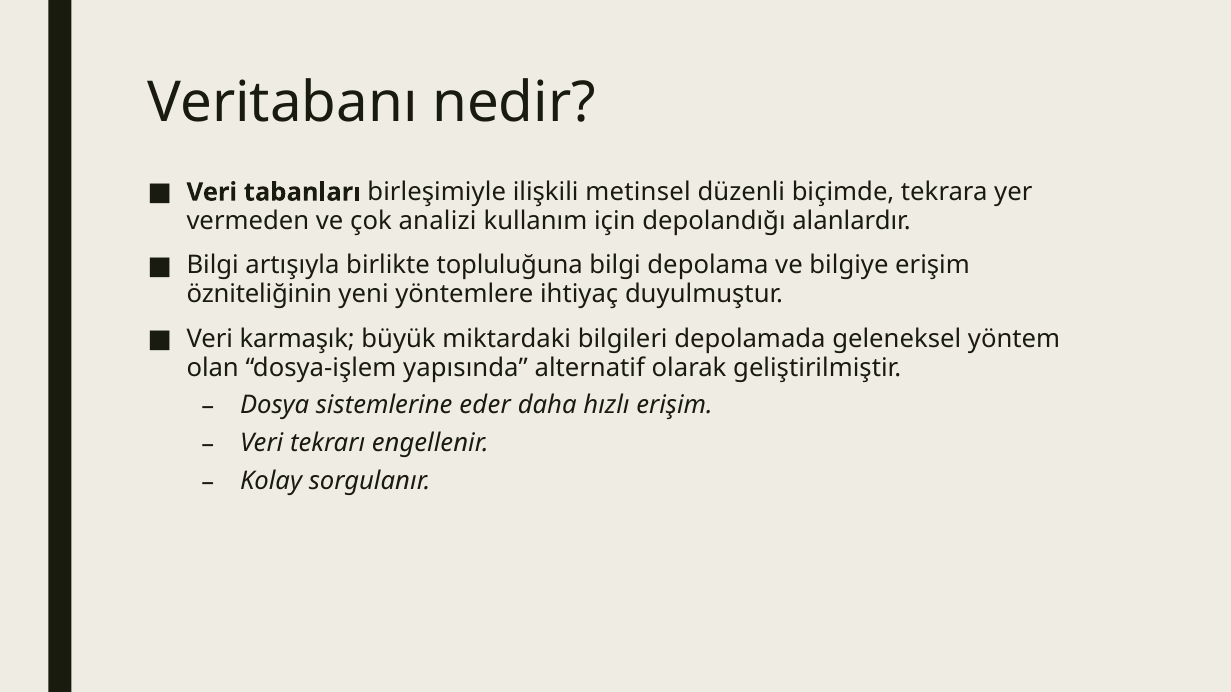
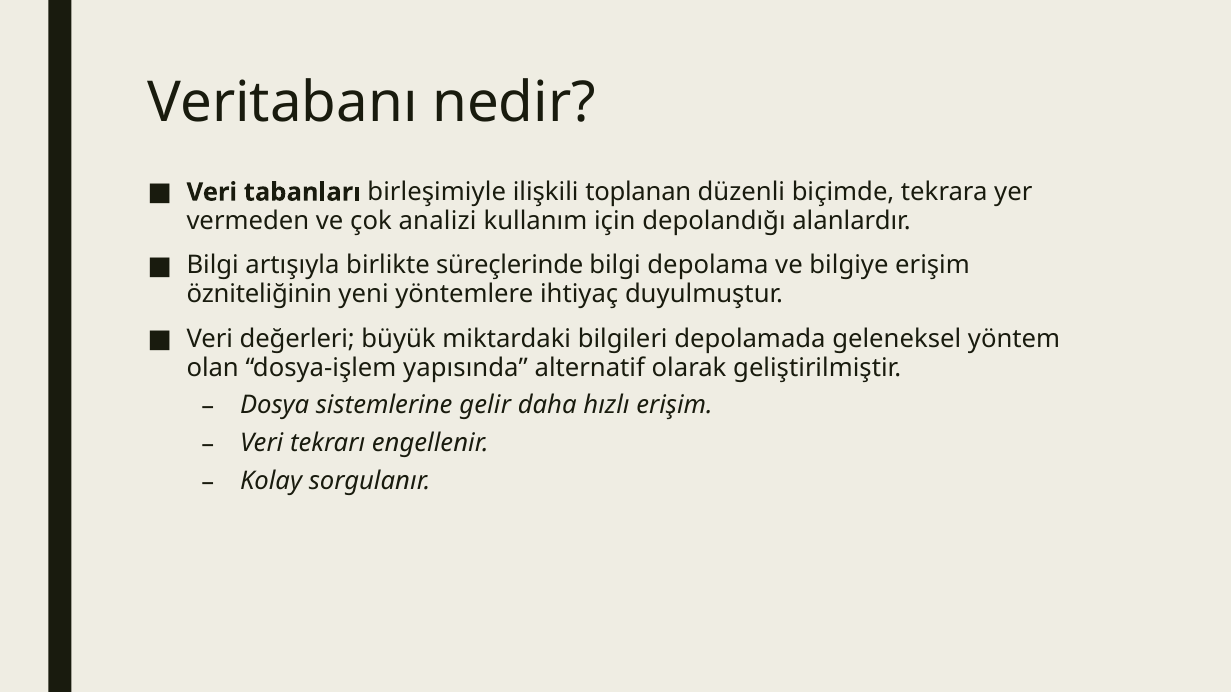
metinsel: metinsel -> toplanan (638, 192)
topluluğuna: topluluğuna -> süreçlerinde (510, 266)
karmaşık: karmaşık -> değerleri (297, 339)
eder: eder -> gelir (485, 406)
